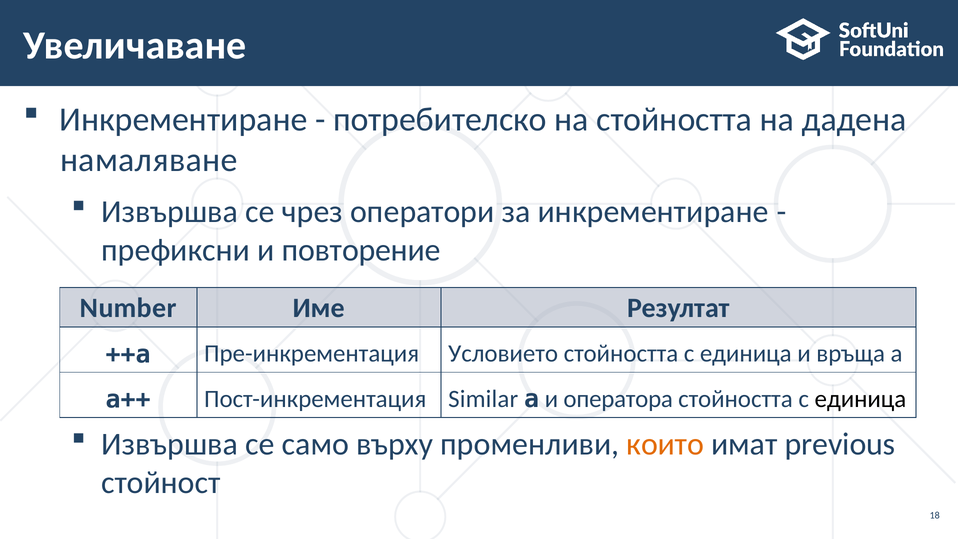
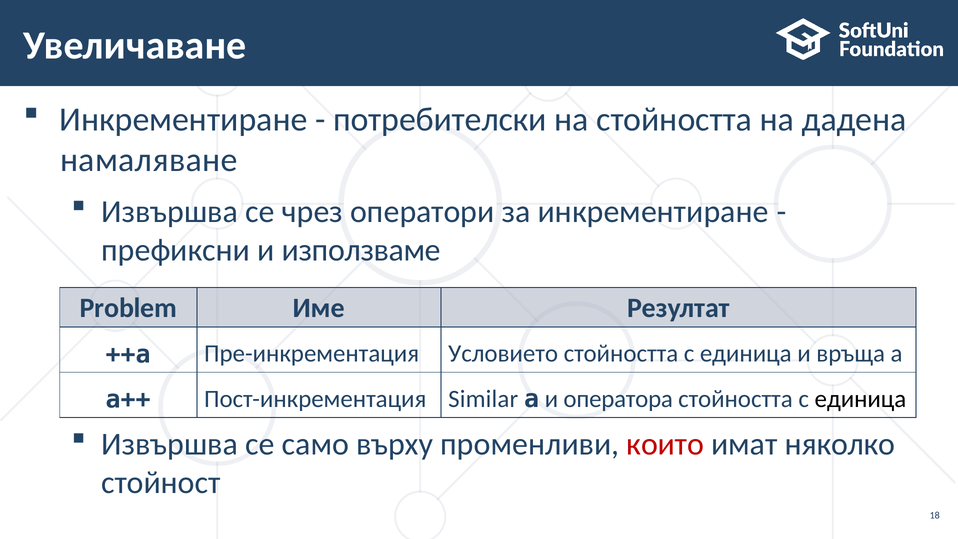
потребителско: потребителско -> потребителски (440, 120)
повторение: повторение -> използваме (361, 250)
Number: Number -> Problem (128, 308)
които colour: orange -> red (665, 444)
previous: previous -> няколко (840, 444)
